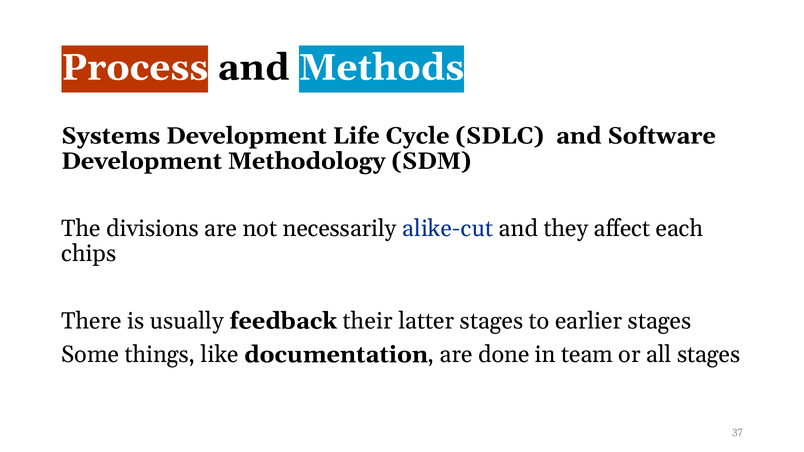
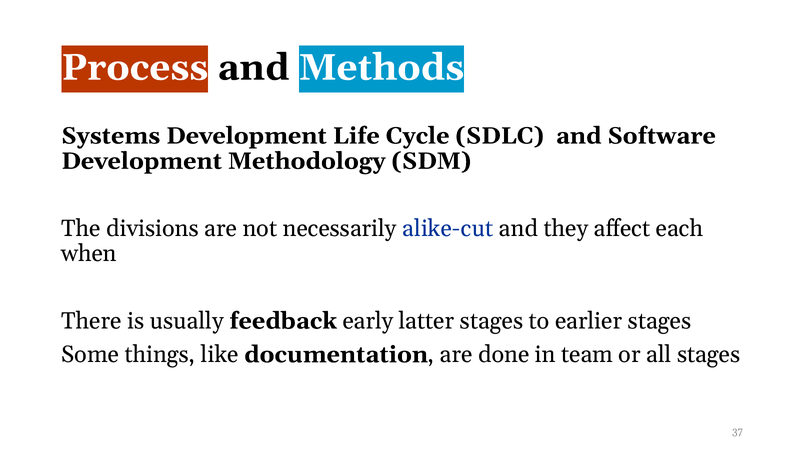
chips: chips -> when (89, 254)
their: their -> early (368, 321)
